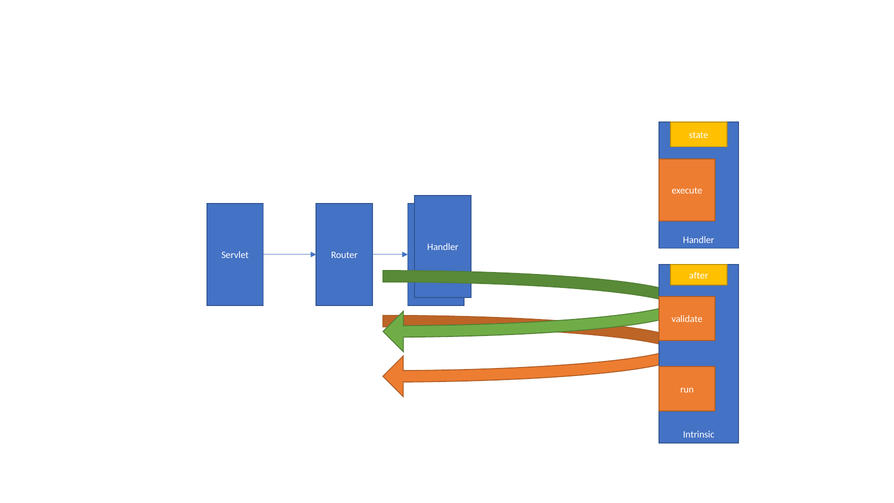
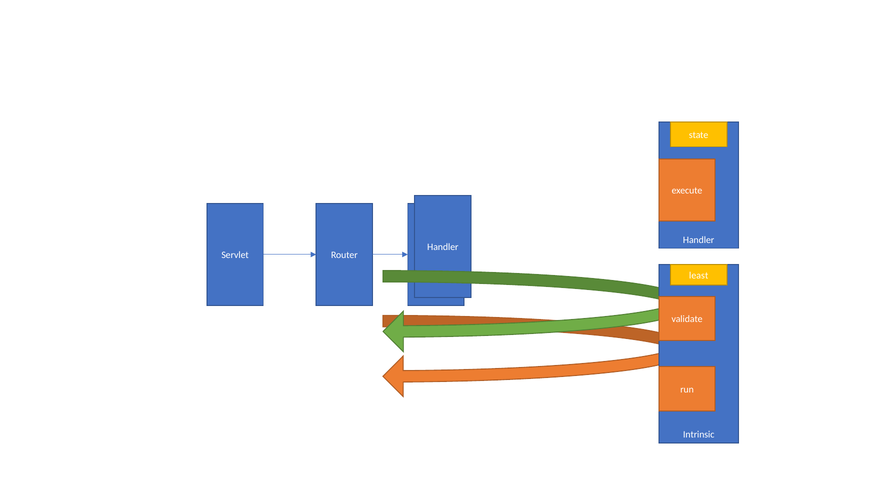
after: after -> least (699, 275)
